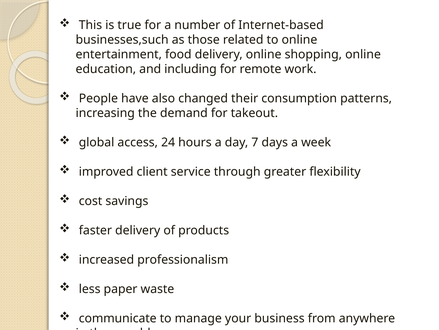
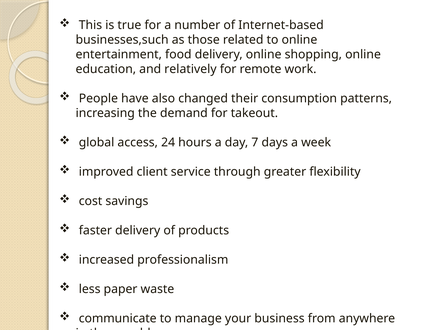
including: including -> relatively (190, 69)
